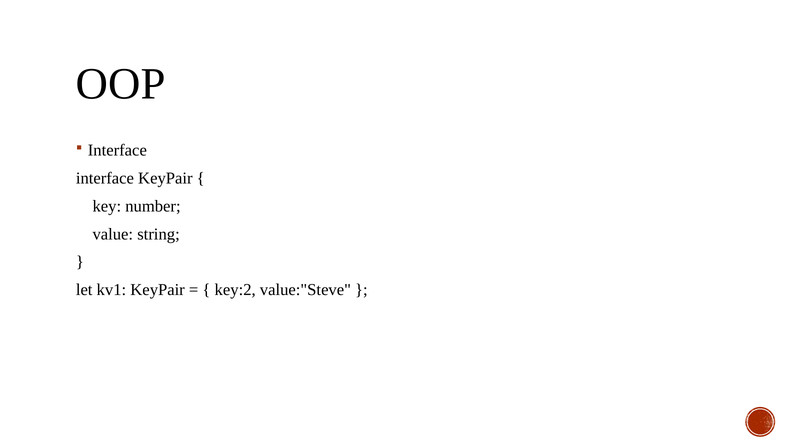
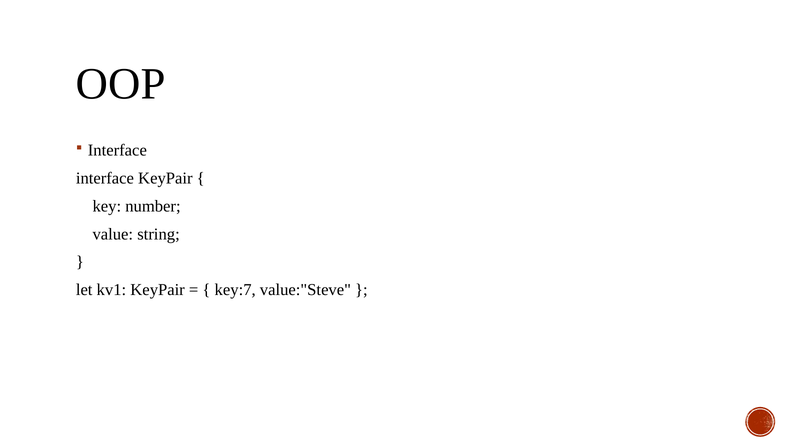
key:2: key:2 -> key:7 (235, 290)
